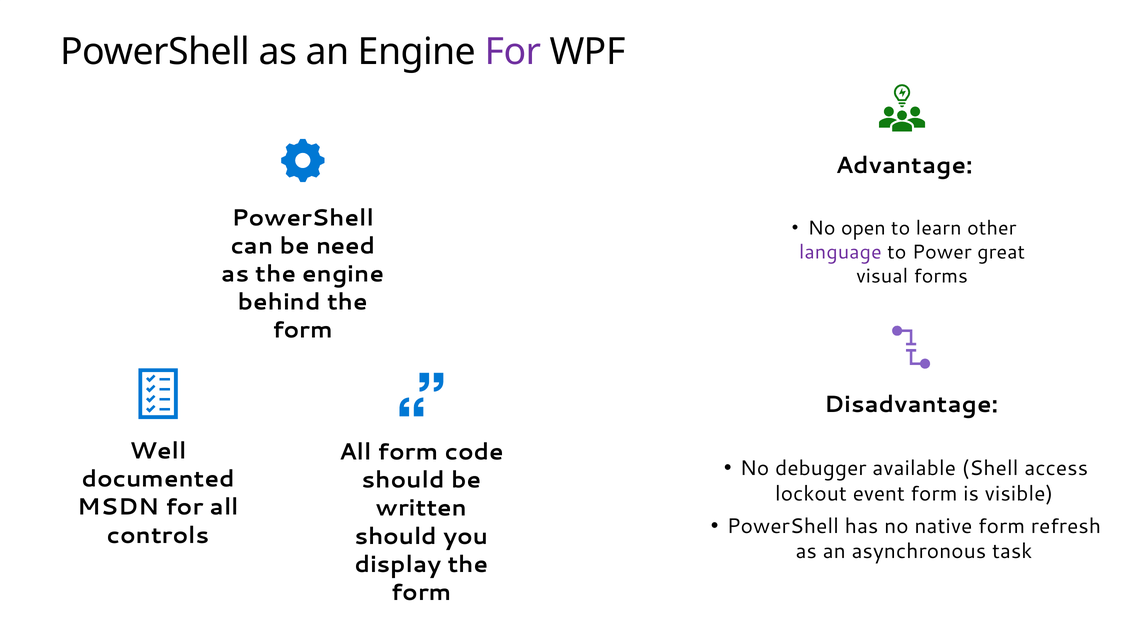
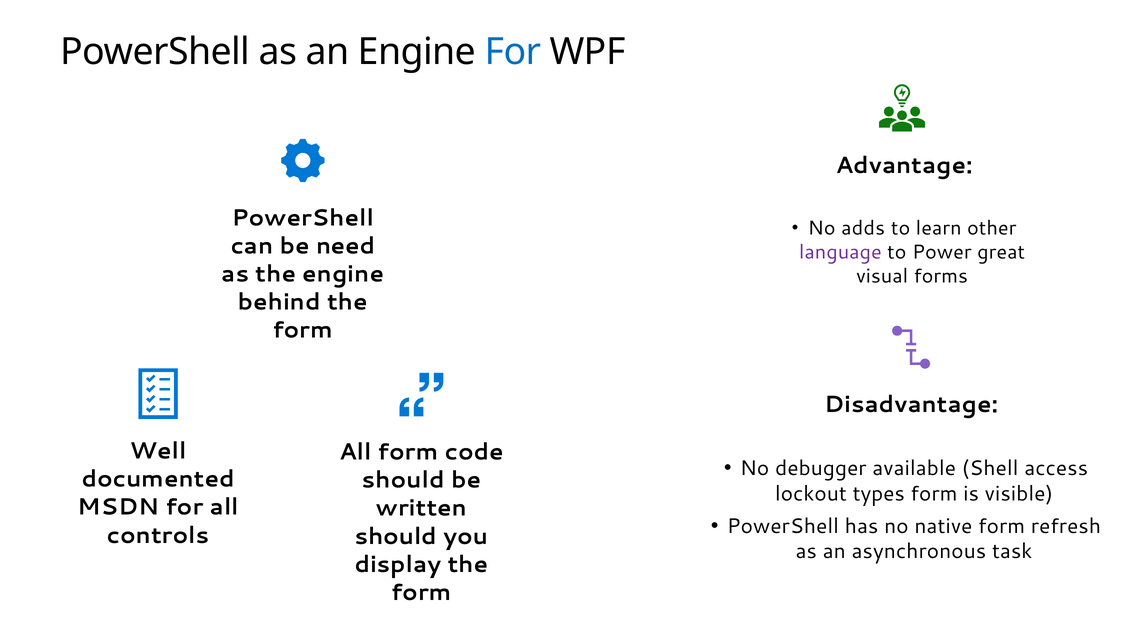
For colour: purple -> blue (513, 52)
open: open -> adds (863, 228)
event: event -> types (879, 494)
